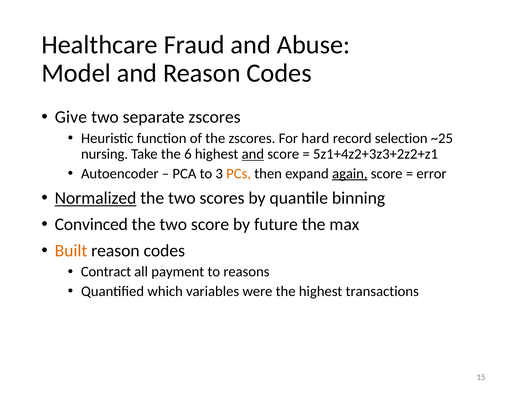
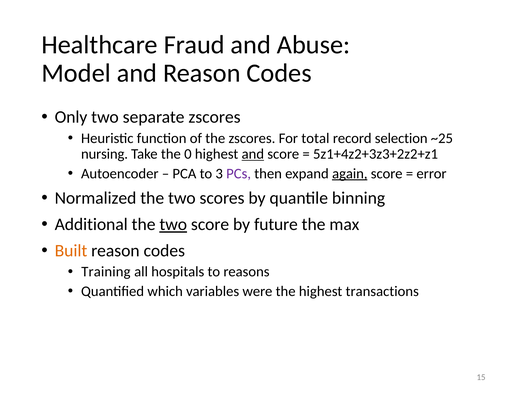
Give: Give -> Only (71, 117)
hard: hard -> total (315, 138)
6: 6 -> 0 (188, 154)
PCs colour: orange -> purple (239, 174)
Normalized underline: present -> none (96, 198)
Convinced: Convinced -> Additional (91, 225)
two underline: none -> present (173, 225)
Contract: Contract -> Training (106, 272)
payment: payment -> hospitals (178, 272)
